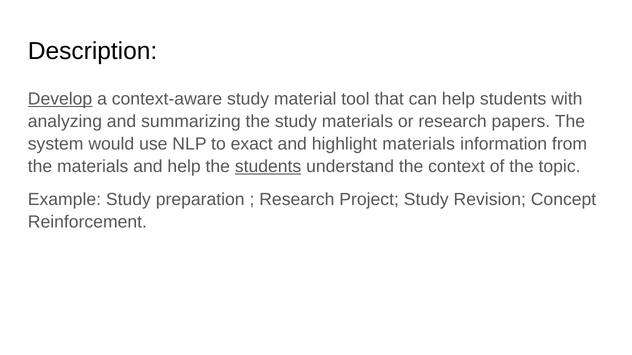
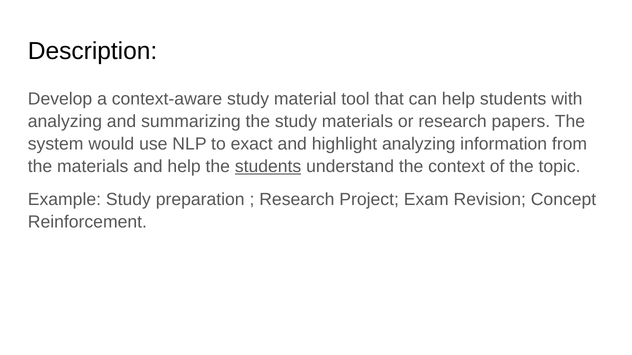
Develop underline: present -> none (60, 99)
highlight materials: materials -> analyzing (419, 144)
Project Study: Study -> Exam (426, 200)
